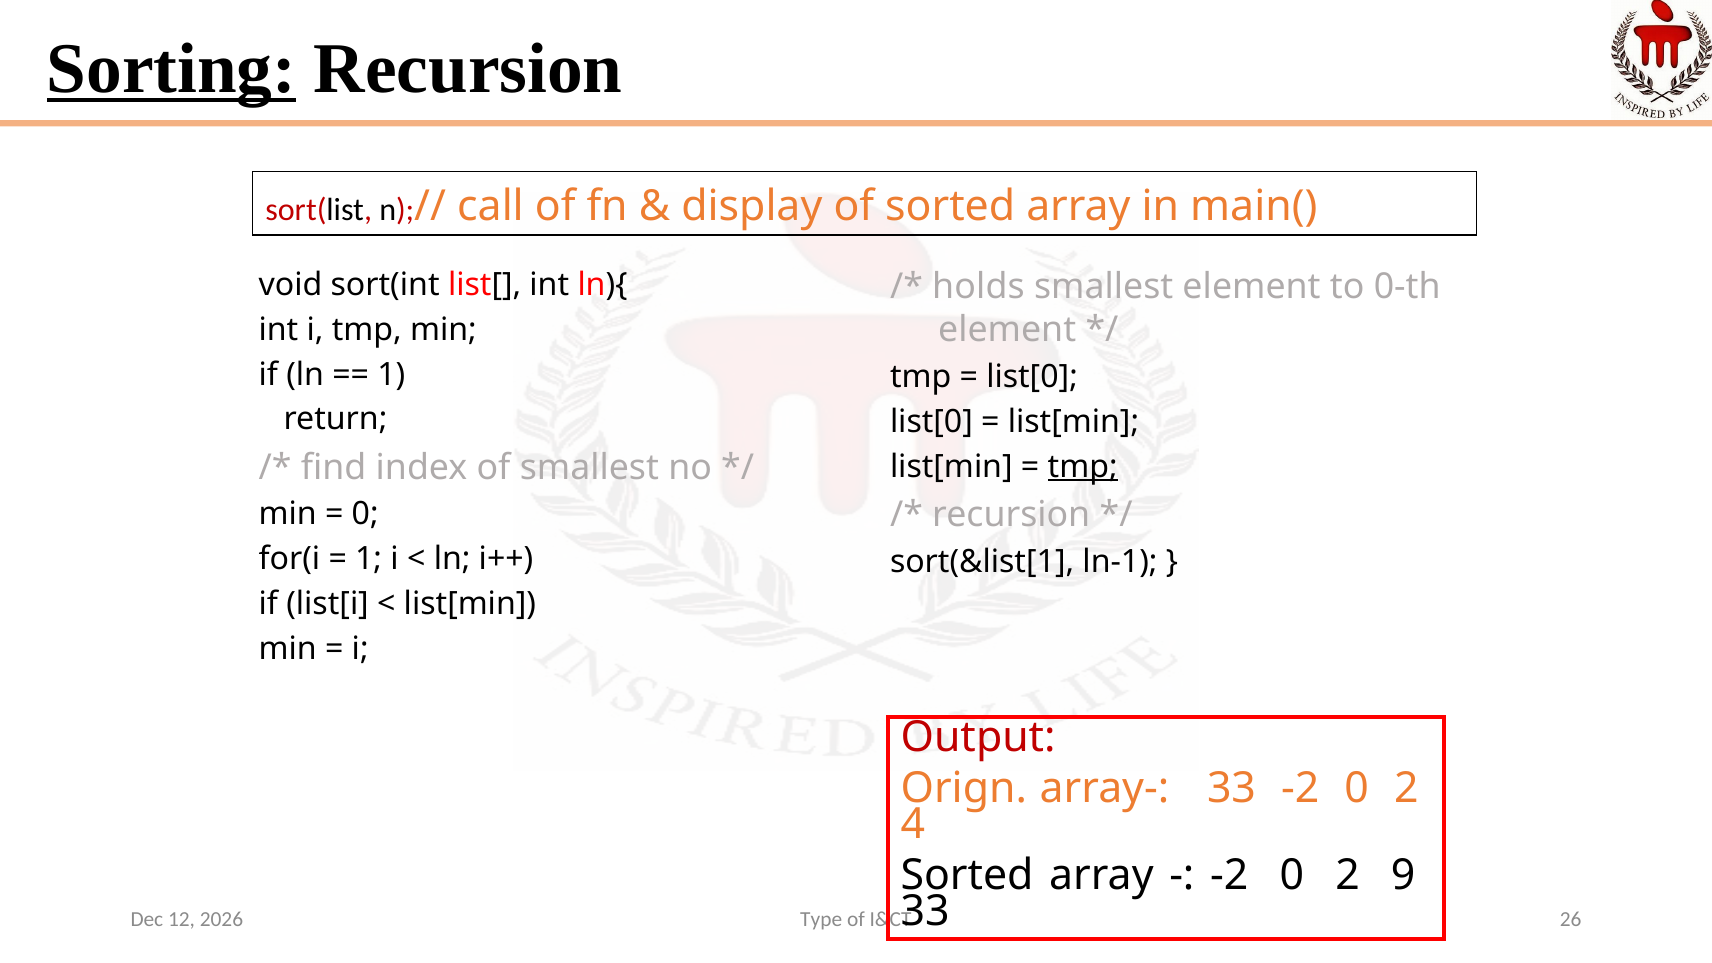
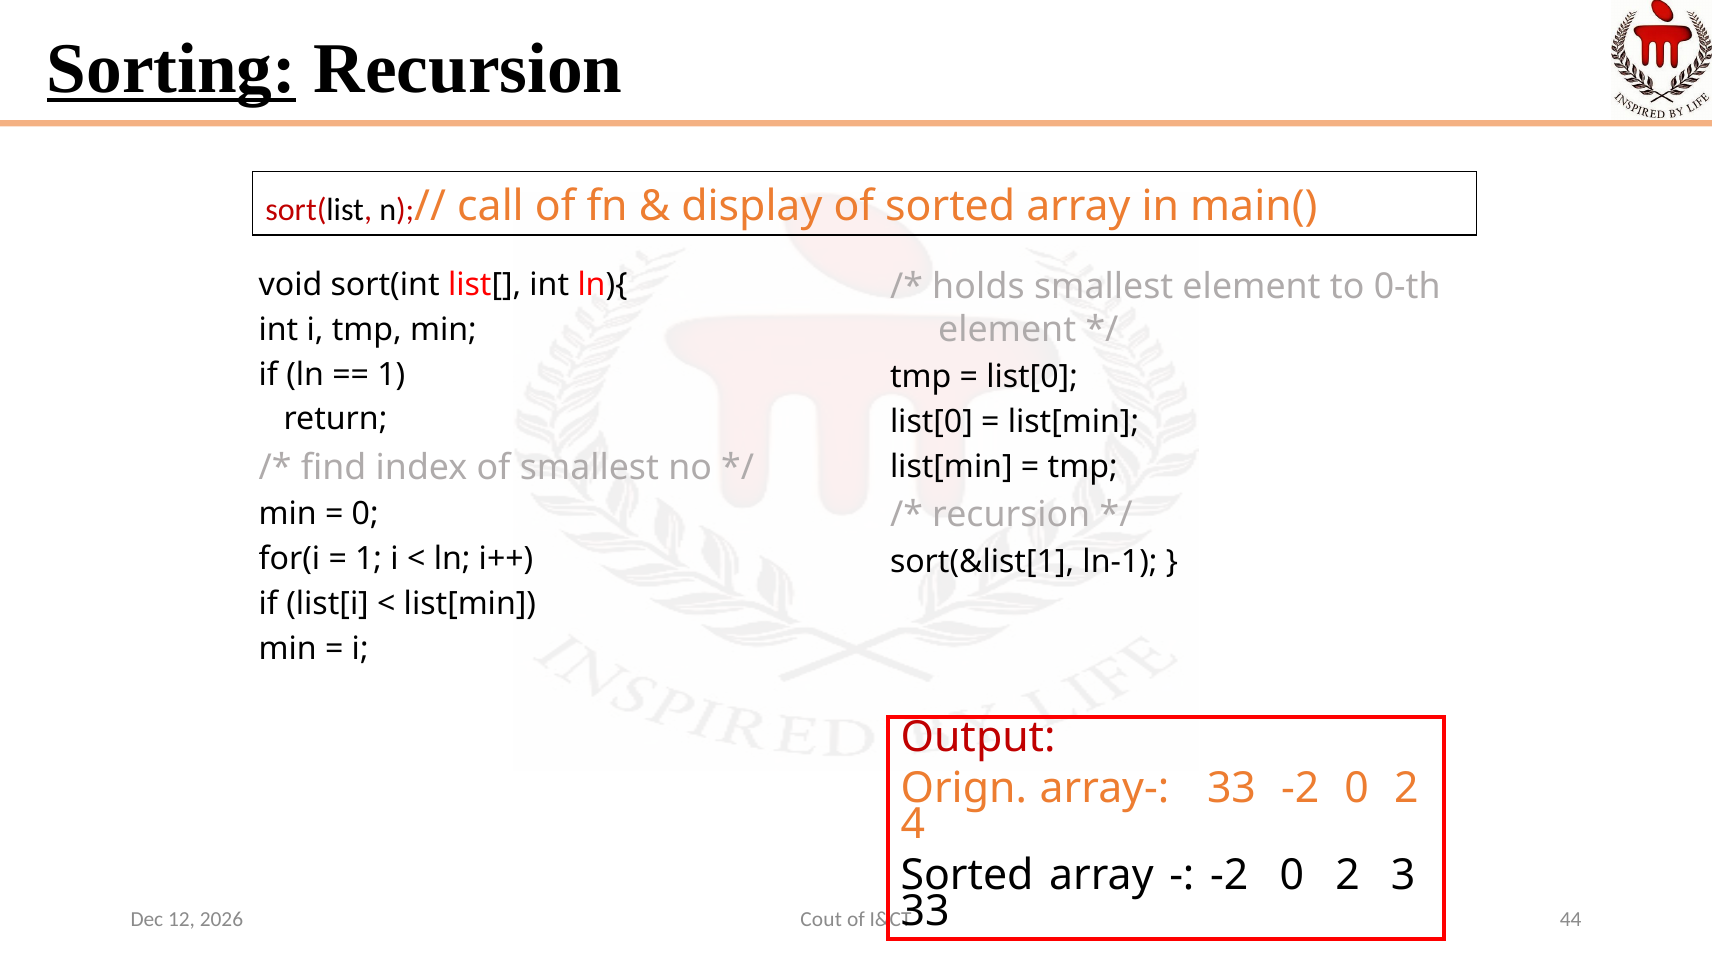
tmp underline: present -> none (1083, 467)
9: 9 -> 3 (1403, 876)
Type: Type -> Cout (821, 920)
26: 26 -> 44 (1571, 919)
